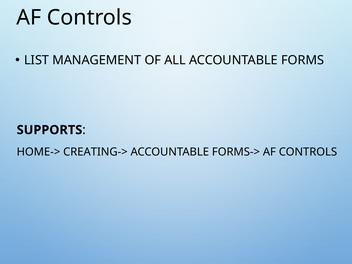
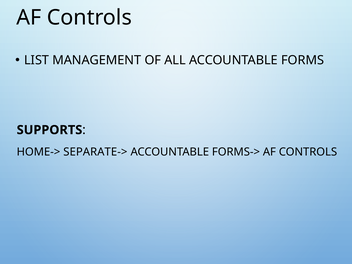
CREATING->: CREATING-> -> SEPARATE-> (95, 152)
